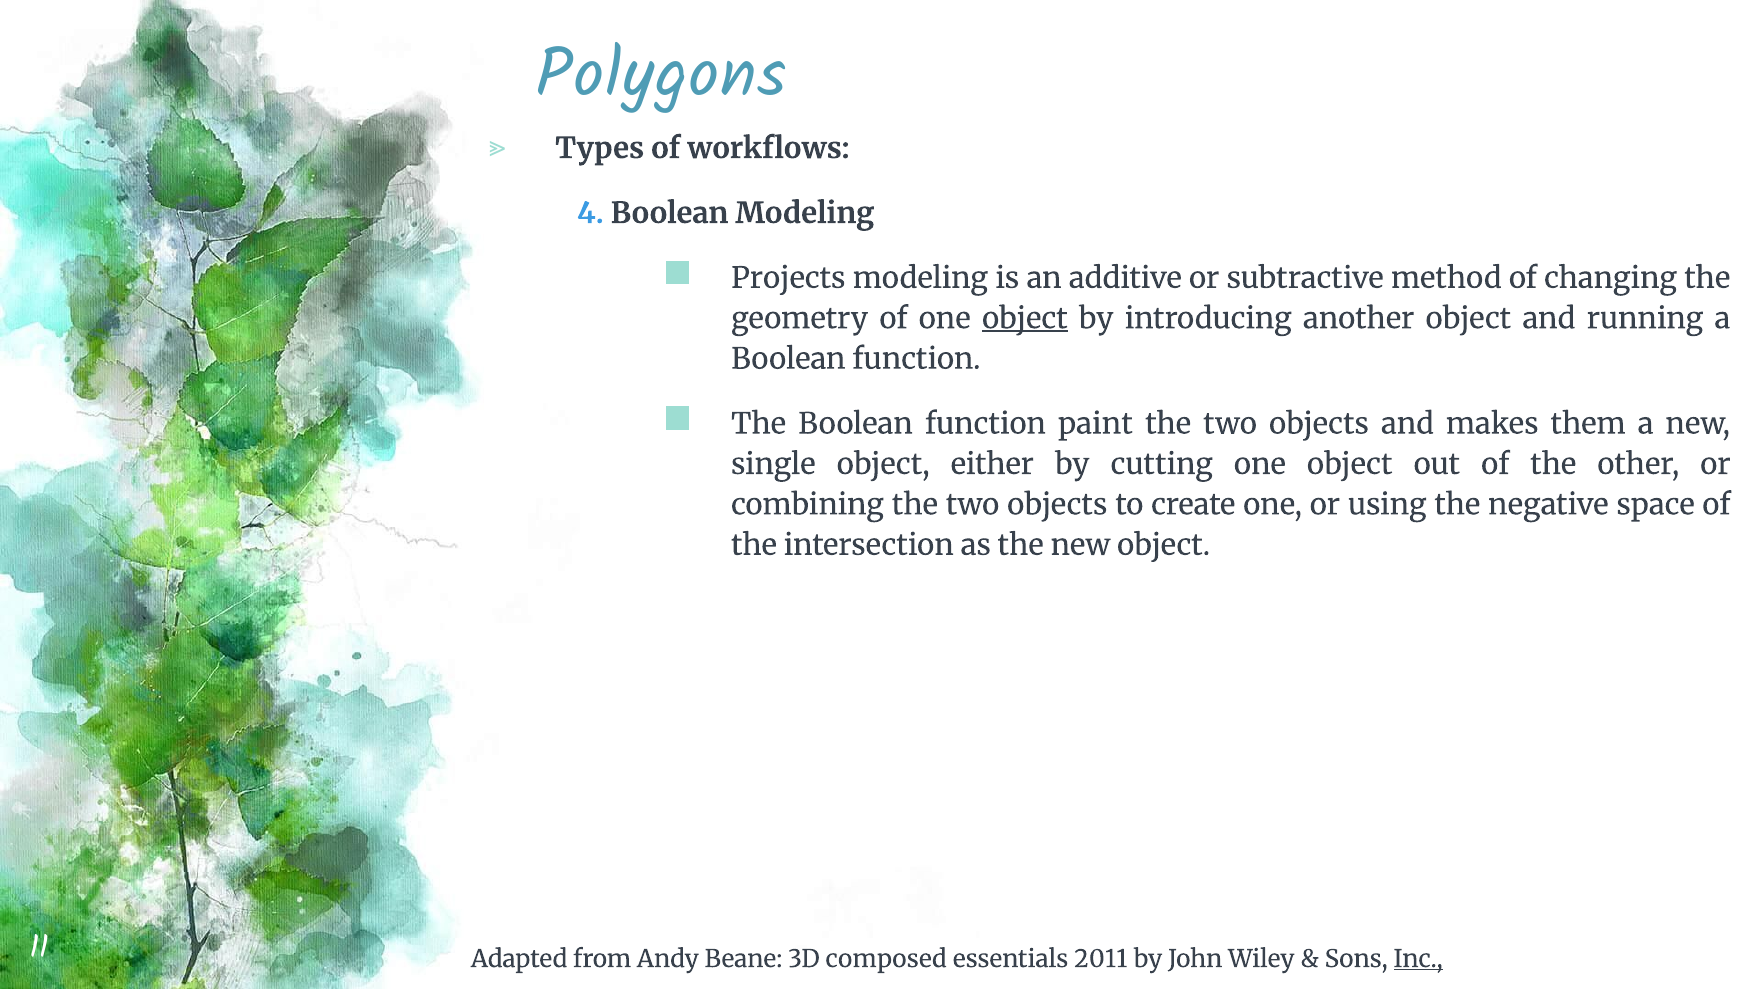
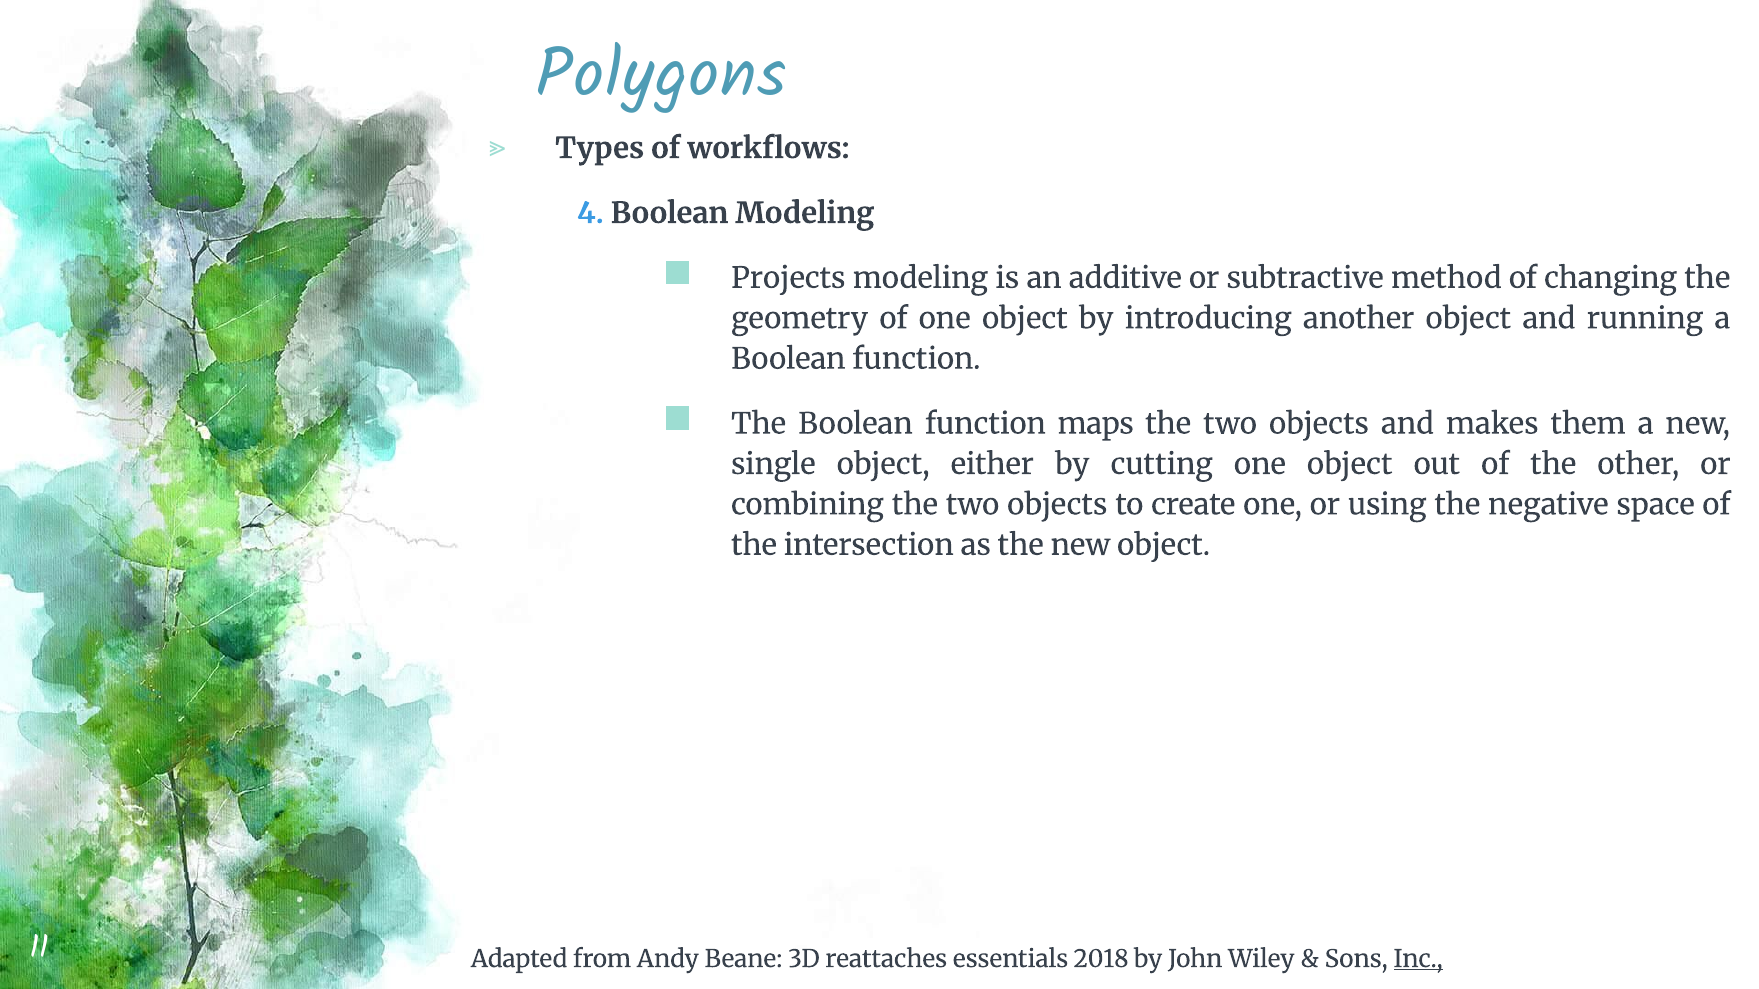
object underline: present -> none (1025, 319)
paint: paint -> maps (1096, 424)
composed: composed -> reattaches (886, 960)
2011: 2011 -> 2018 (1101, 960)
